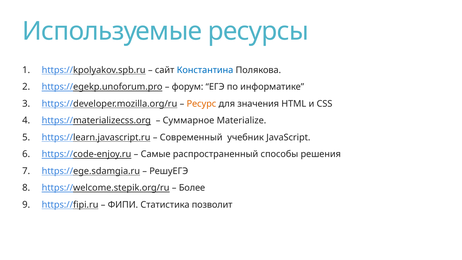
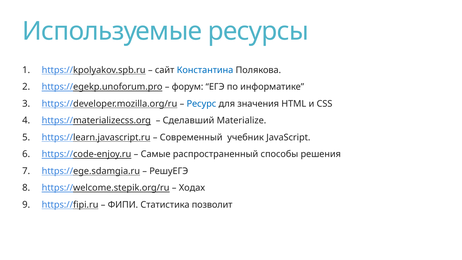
Ресурс colour: orange -> blue (201, 104)
Суммарное: Суммарное -> Сделавший (188, 120)
Более: Более -> Ходах (192, 188)
